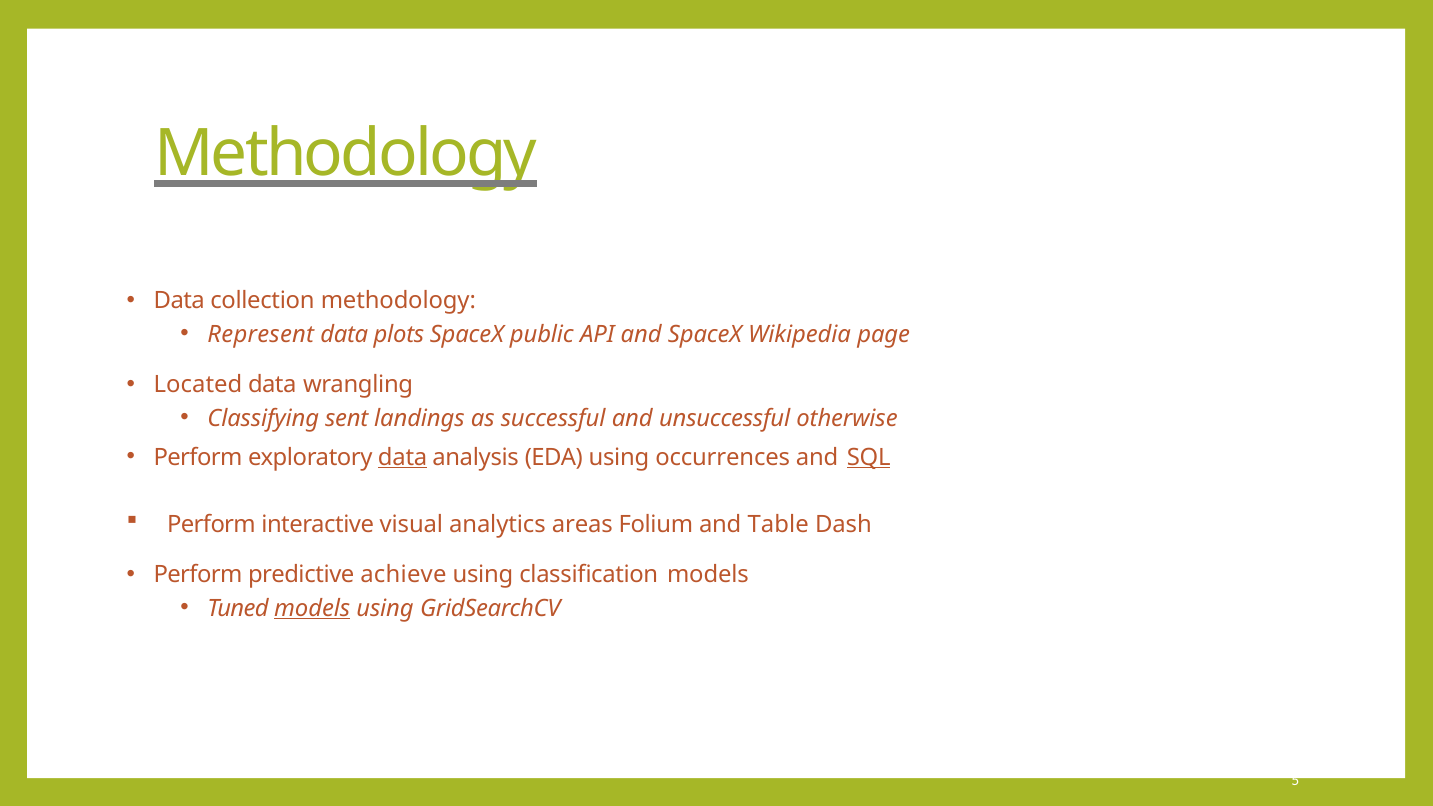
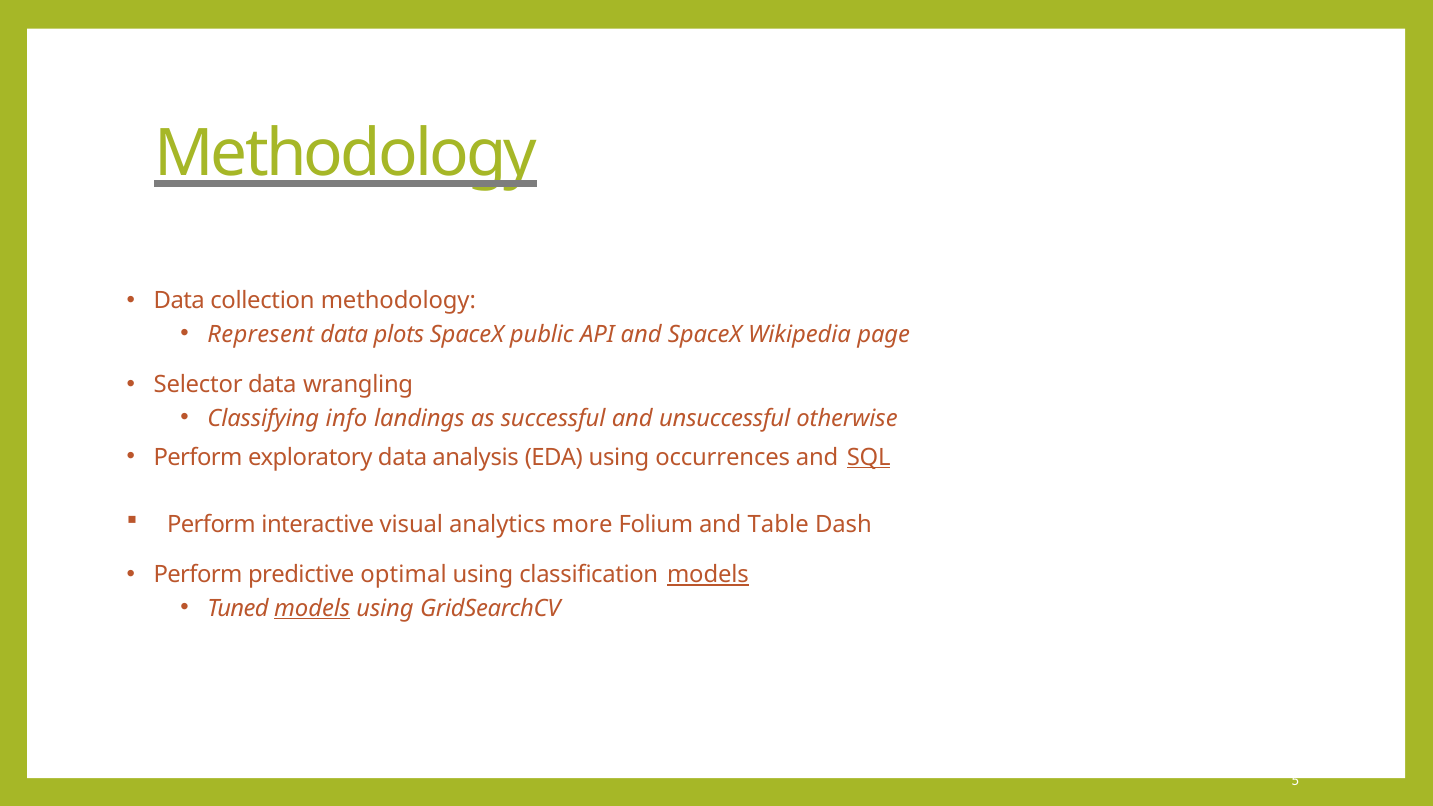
Located: Located -> Selector (198, 385)
sent: sent -> info (347, 418)
data underline: present -> none (403, 457)
areas: areas -> more (582, 525)
achieve: achieve -> optimal (404, 575)
models underline: none -> present (708, 575)
